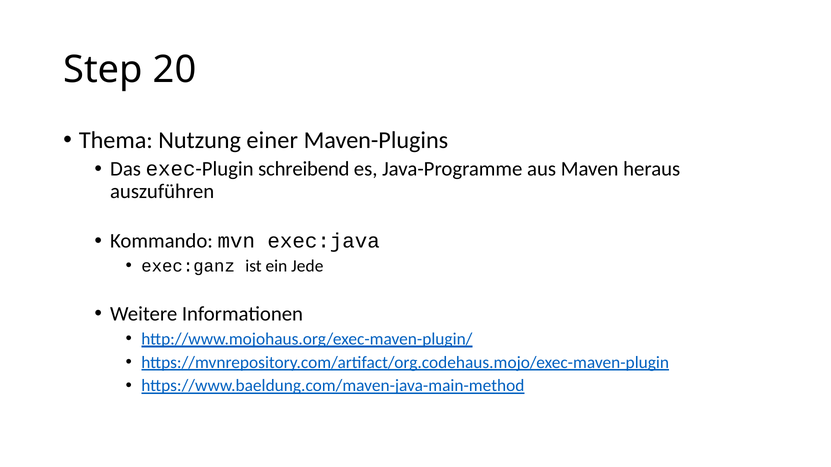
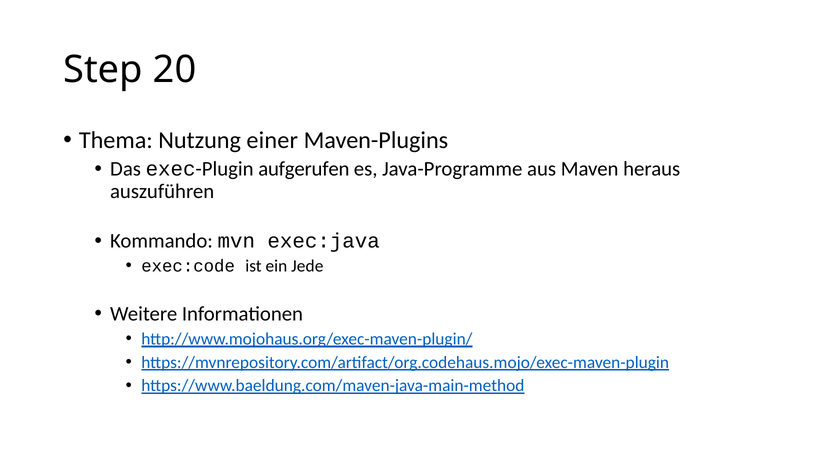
schreibend: schreibend -> aufgerufen (304, 169)
exec:ganz: exec:ganz -> exec:code (188, 266)
